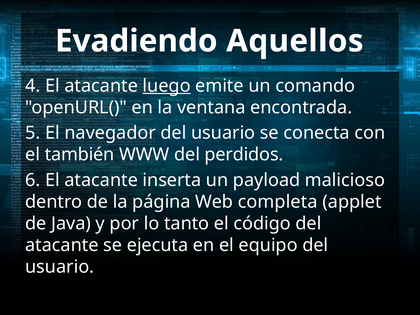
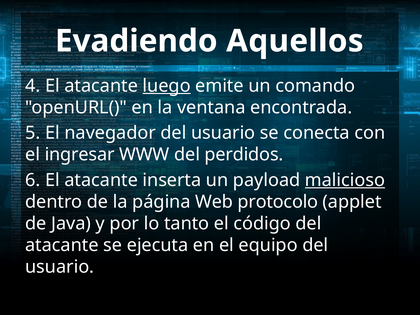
también: también -> ingresar (80, 155)
malicioso underline: none -> present (345, 180)
completa: completa -> protocolo (278, 202)
